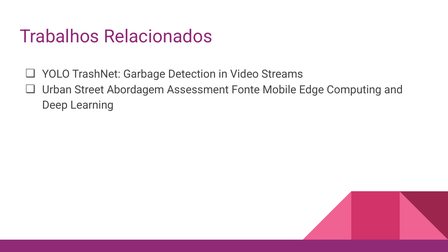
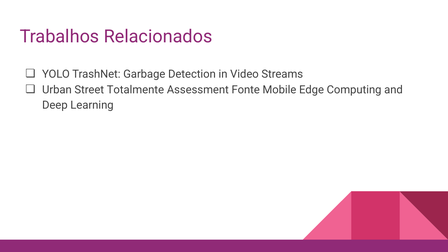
Abordagem: Abordagem -> Totalmente (135, 90)
